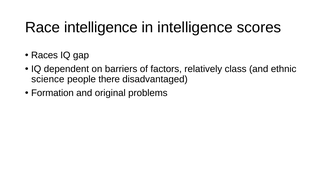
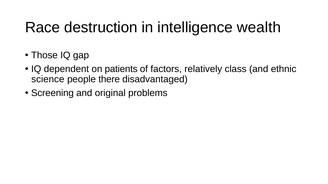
Race intelligence: intelligence -> destruction (101, 28)
scores: scores -> wealth (259, 28)
Races: Races -> Those (44, 55)
barriers: barriers -> patients (121, 69)
Formation: Formation -> Screening (52, 93)
